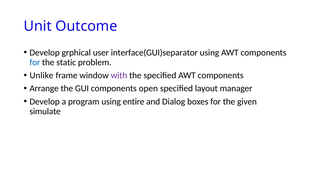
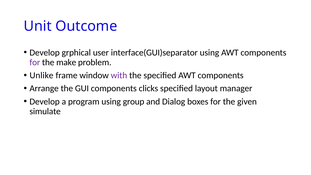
for colour: blue -> purple (35, 62)
static: static -> make (66, 62)
open: open -> clicks (148, 88)
entire: entire -> group (134, 101)
